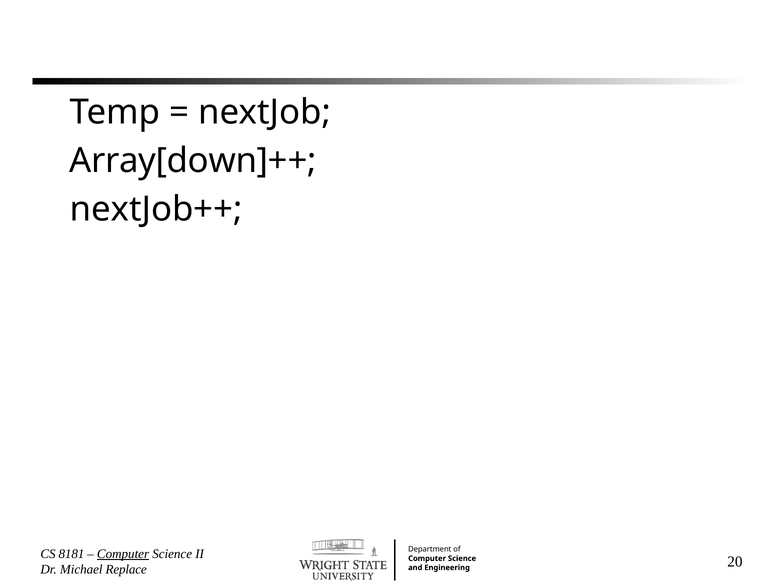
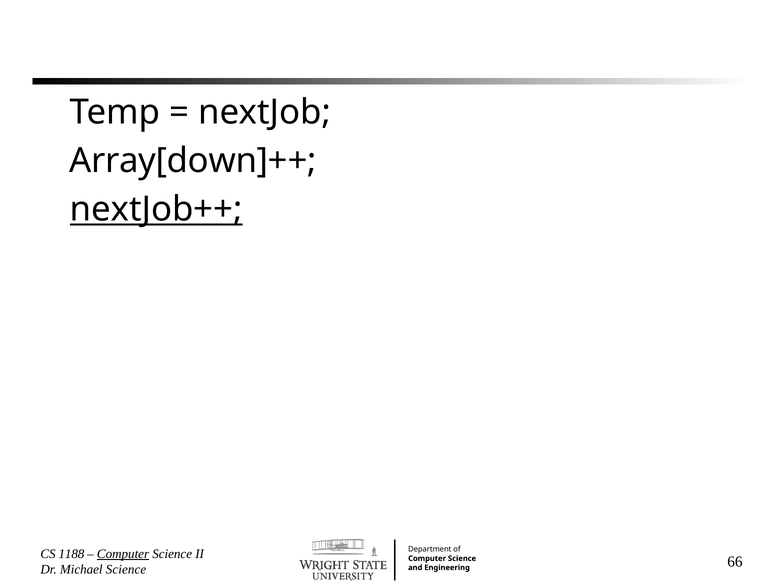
nextJob++ underline: none -> present (156, 210)
8181: 8181 -> 1188 (71, 554)
Michael Replace: Replace -> Science (126, 570)
20: 20 -> 66 (735, 562)
